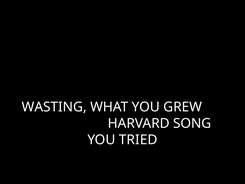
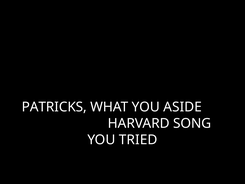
WASTING: WASTING -> PATRICKS (54, 107)
GREW: GREW -> ASIDE (183, 107)
